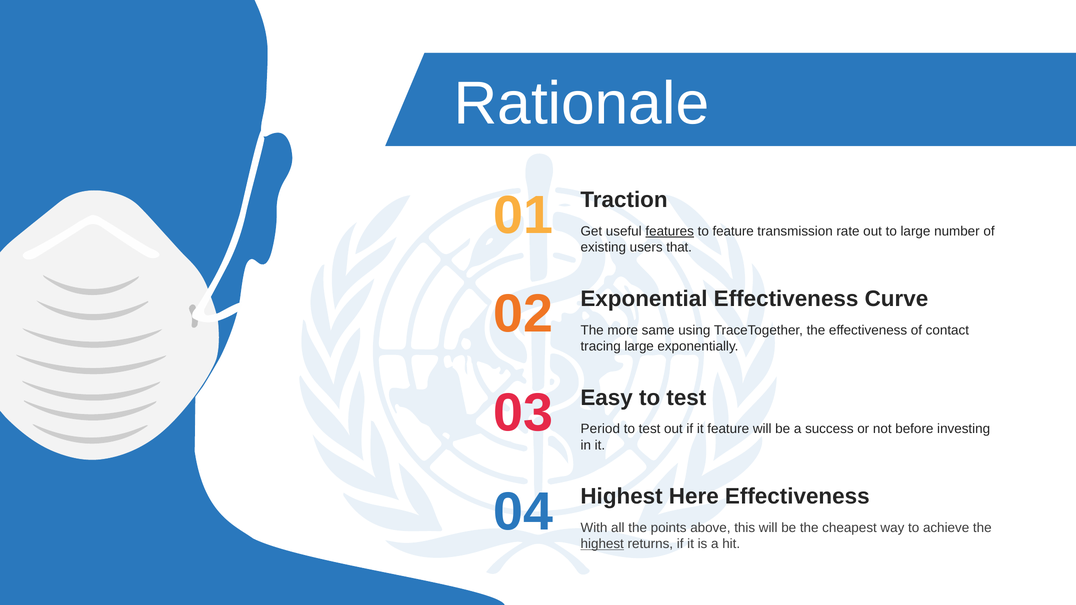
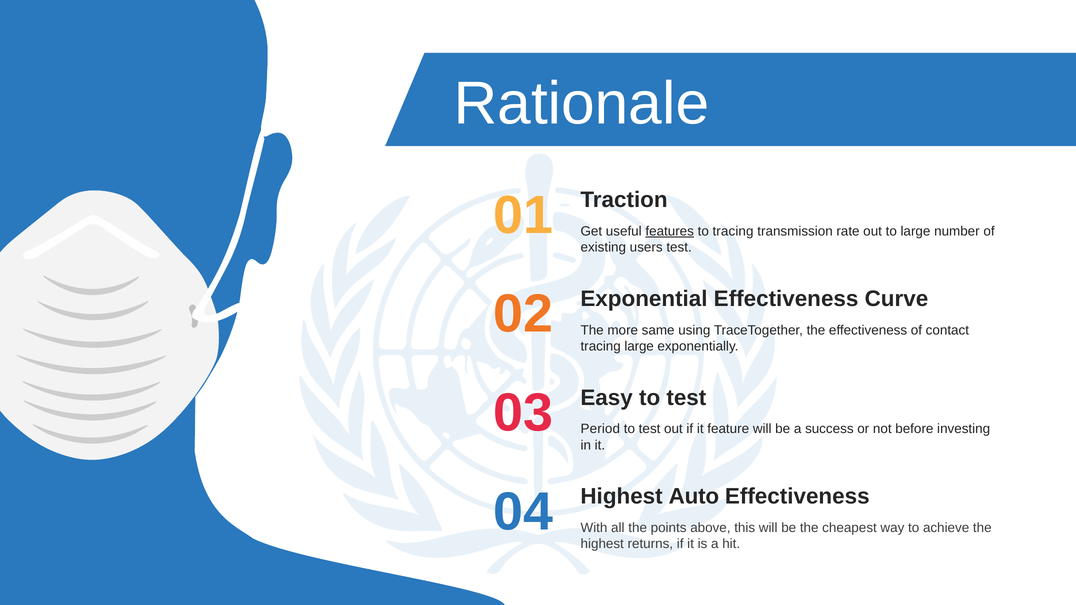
to feature: feature -> tracing (733, 231)
users that: that -> test (679, 248)
Here: Here -> Auto (694, 497)
highest underline: present -> none (602, 544)
